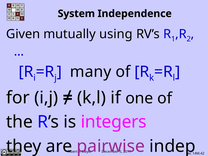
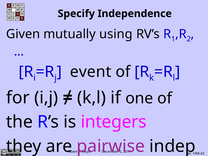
System: System -> Specify (76, 14)
many: many -> event (91, 72)
